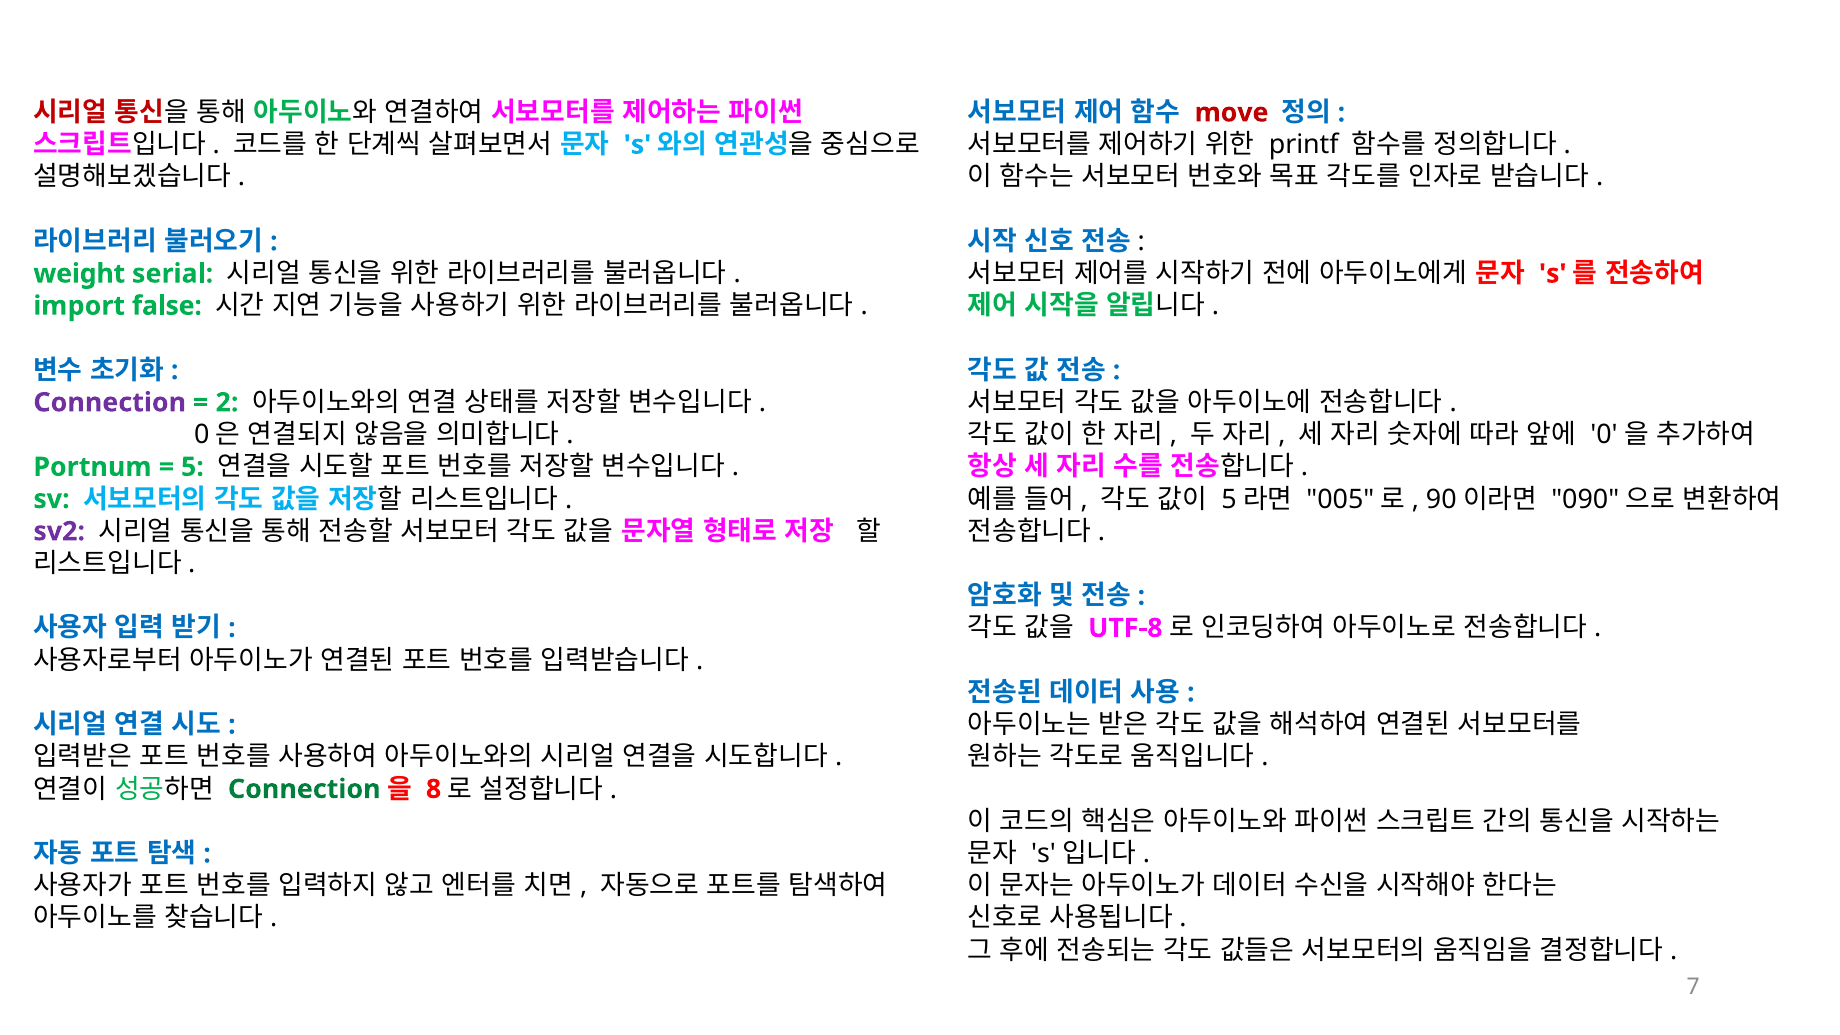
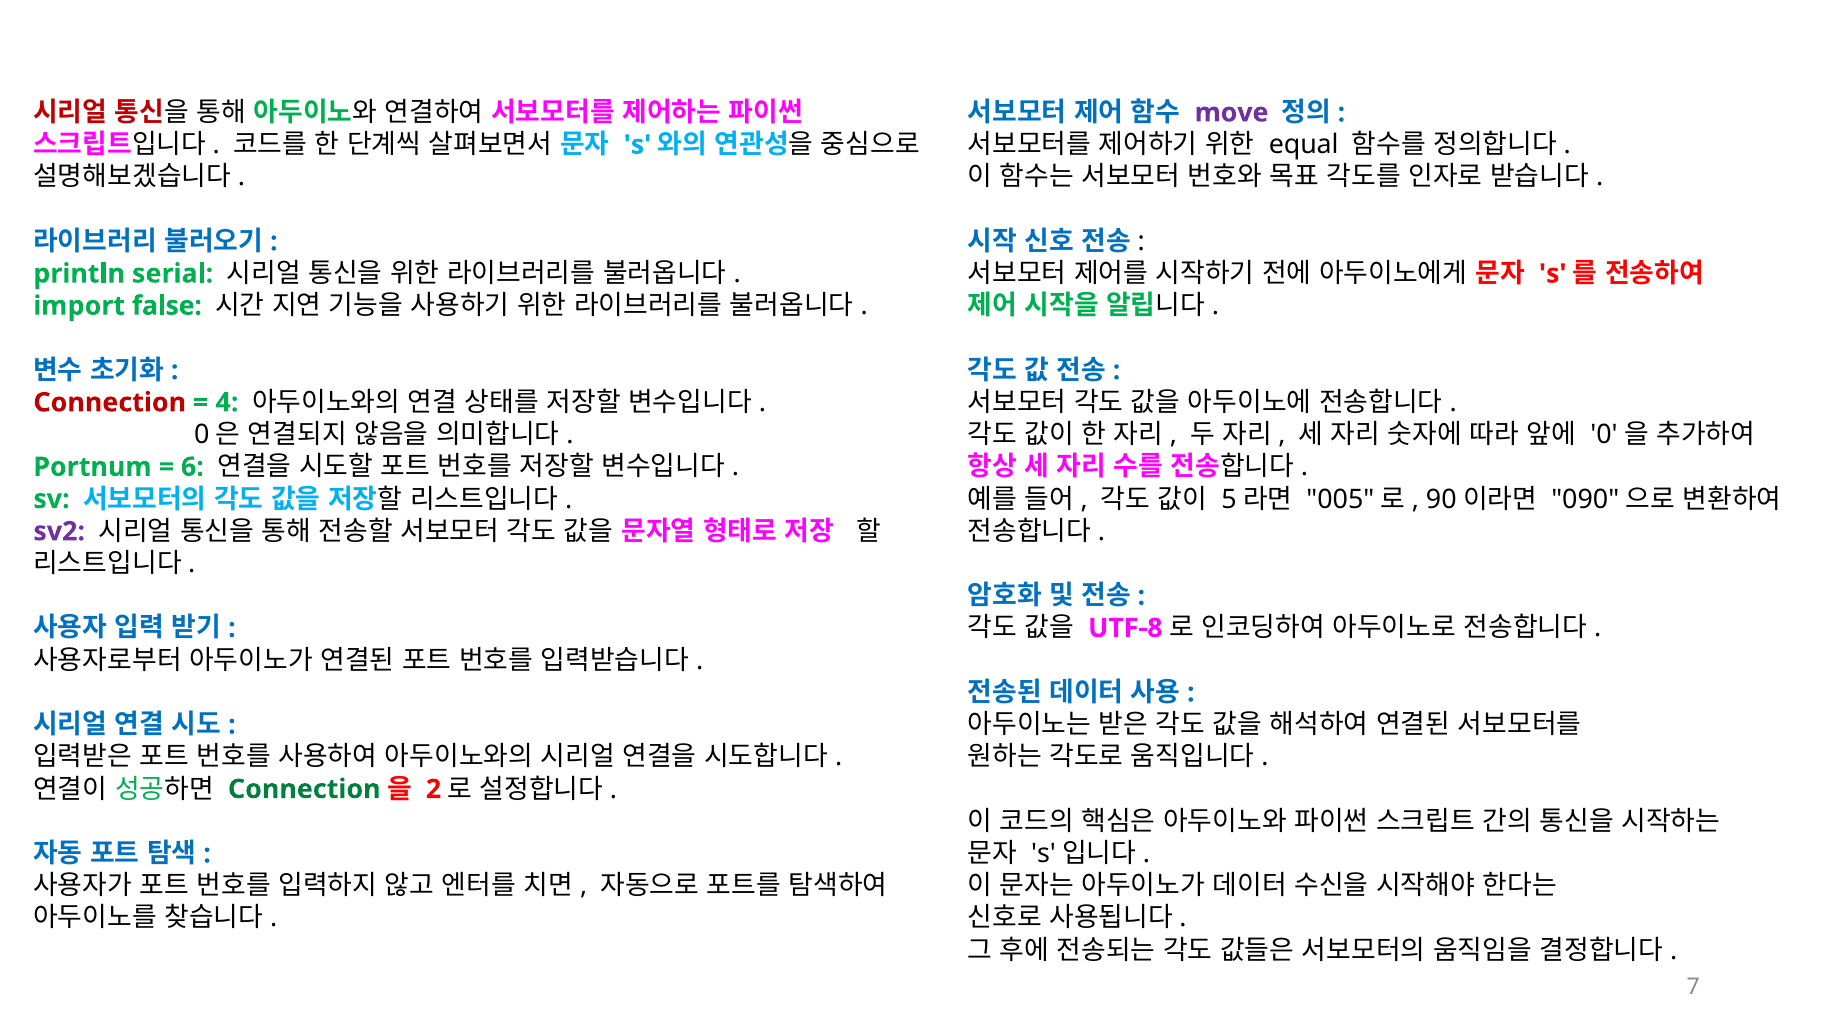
move colour: red -> purple (1232, 113)
printf: printf -> equal (1304, 145)
weight: weight -> println (79, 274)
Connection colour: purple -> red (110, 403)
2: 2 -> 4 (227, 403)
5: 5 -> 6 (192, 467)
8: 8 -> 2 (434, 789)
